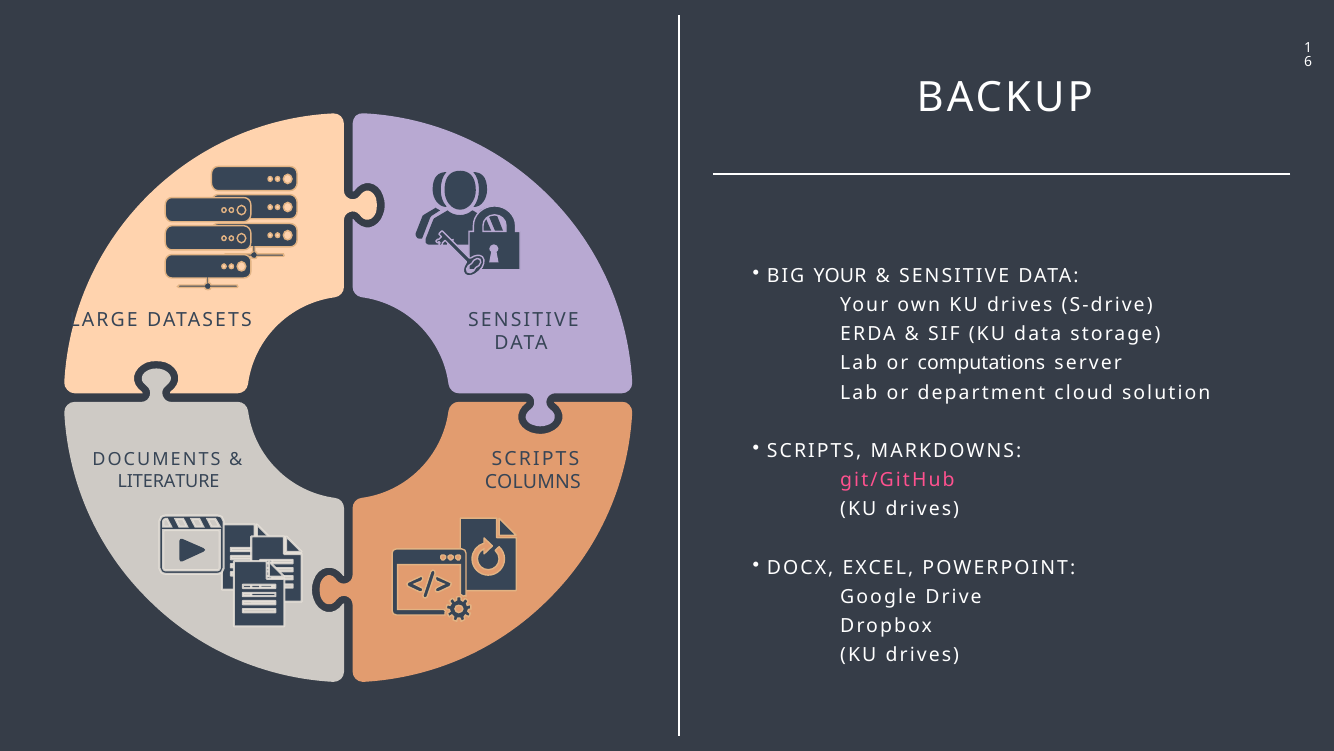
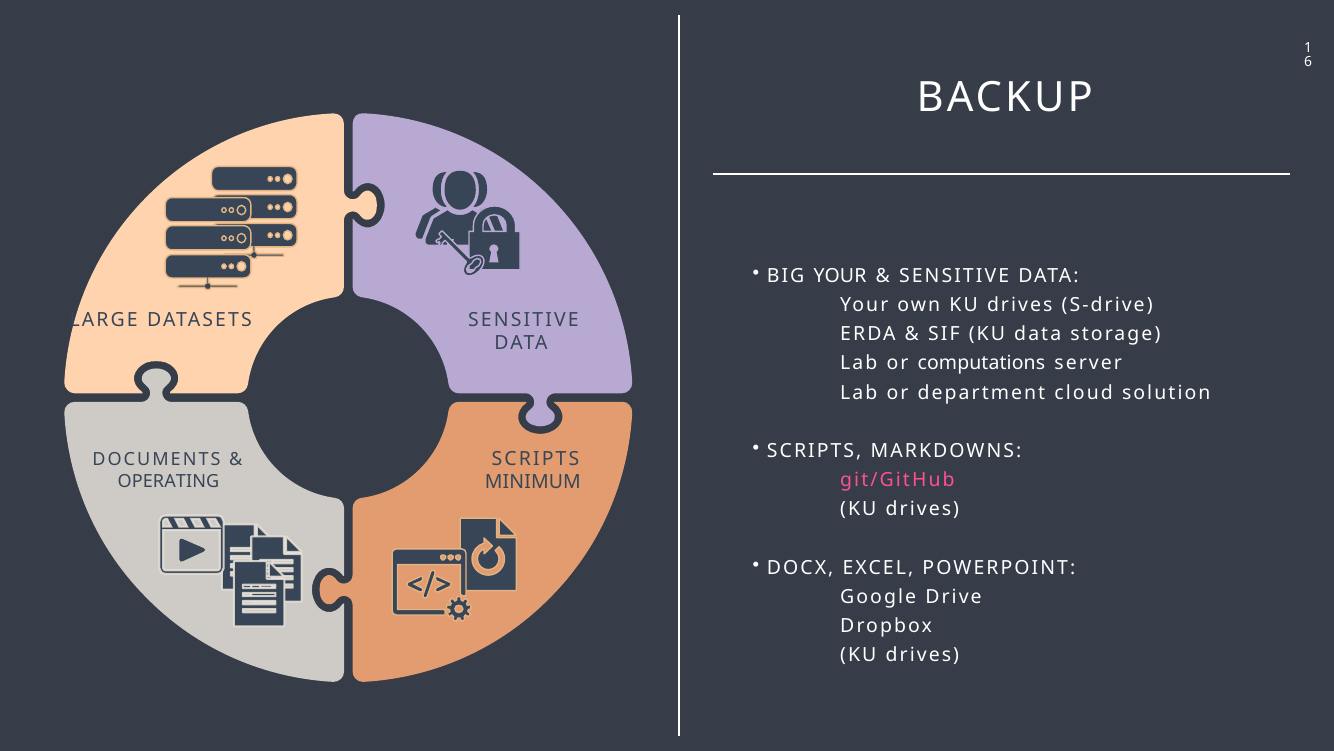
LITERATURE: LITERATURE -> OPERATING (168, 481)
COLUMNS: COLUMNS -> MINIMUM (533, 482)
